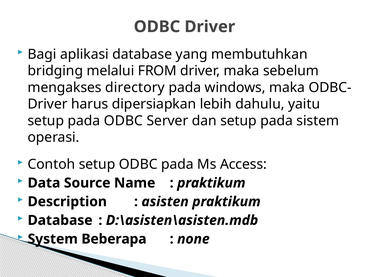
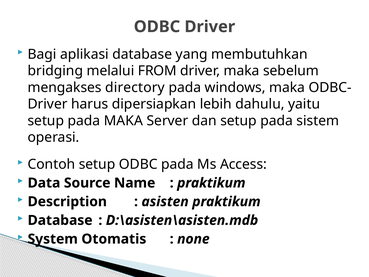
pada ODBC: ODBC -> MAKA (123, 121)
Beberapa: Beberapa -> Otomatis (114, 239)
